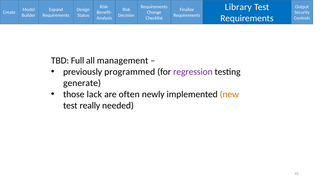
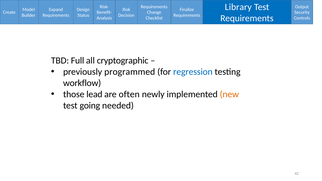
management: management -> cryptographic (123, 60)
regression colour: purple -> blue (193, 72)
generate: generate -> workflow (82, 83)
lack: lack -> lead (94, 94)
really: really -> going (90, 106)
